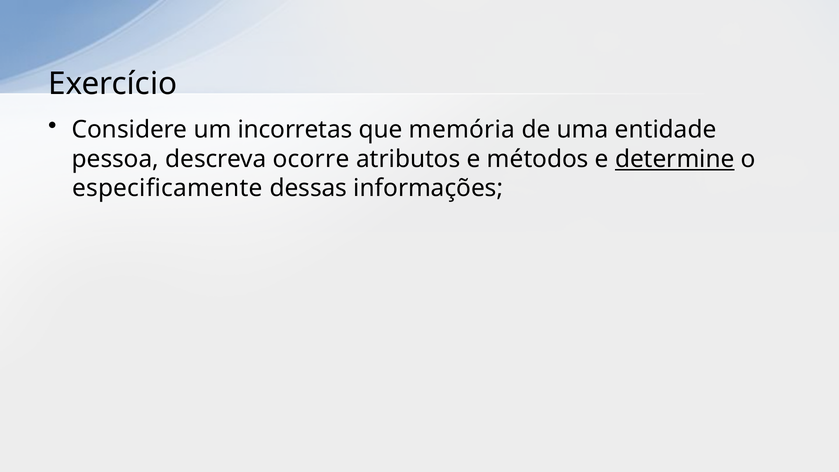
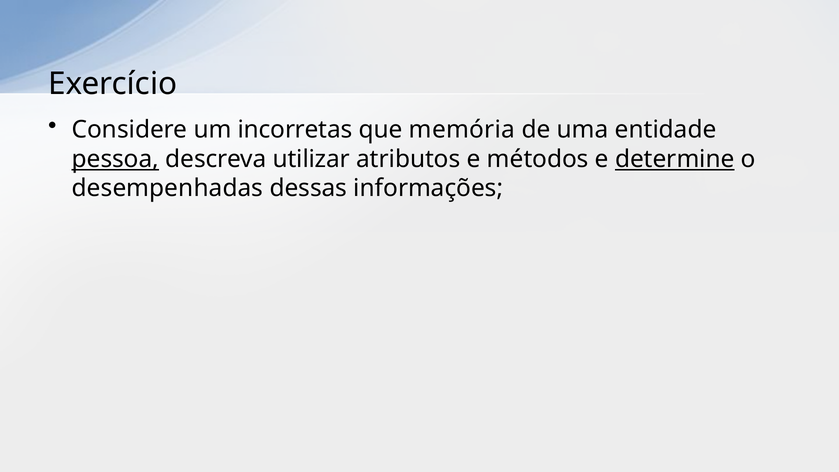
pessoa underline: none -> present (115, 159)
ocorre: ocorre -> utilizar (311, 159)
especificamente: especificamente -> desempenhadas (167, 188)
